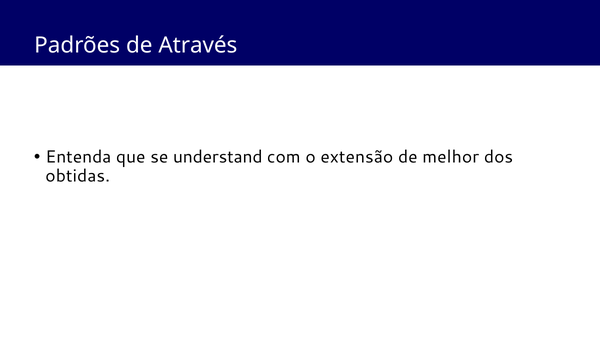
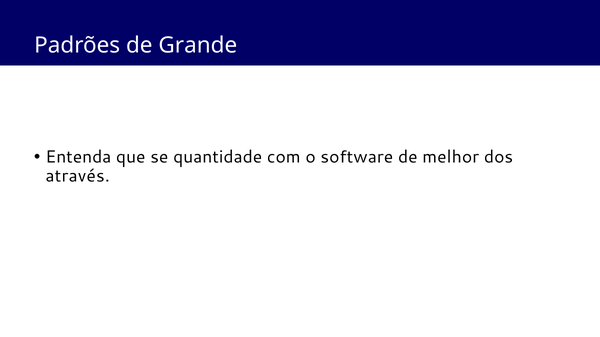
Através: Através -> Grande (198, 45)
understand: understand -> quantidade (218, 157)
extensão: extensão -> software (357, 157)
obtidas: obtidas -> através (78, 176)
